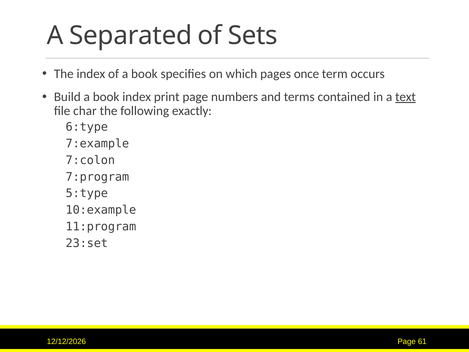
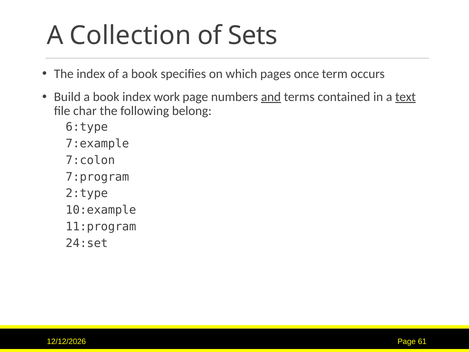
Separated: Separated -> Collection (130, 36)
print: print -> work (167, 97)
and underline: none -> present (271, 97)
exactly: exactly -> belong (192, 111)
5:type: 5:type -> 2:type (87, 193)
23:set: 23:set -> 24:set (87, 243)
